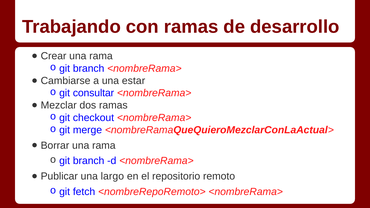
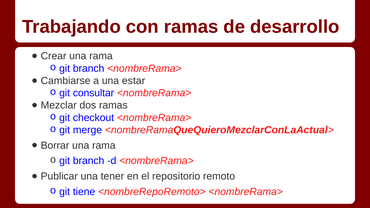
largo: largo -> tener (112, 176)
fetch: fetch -> tiene (84, 192)
